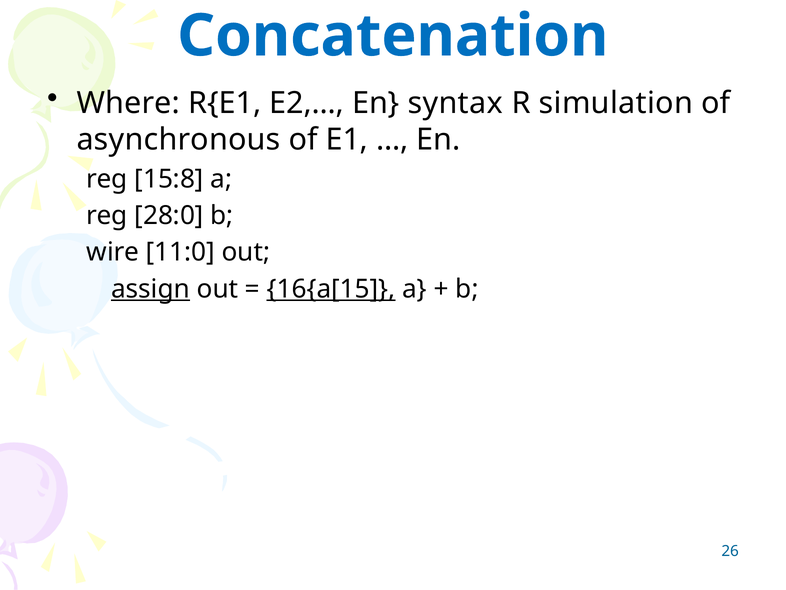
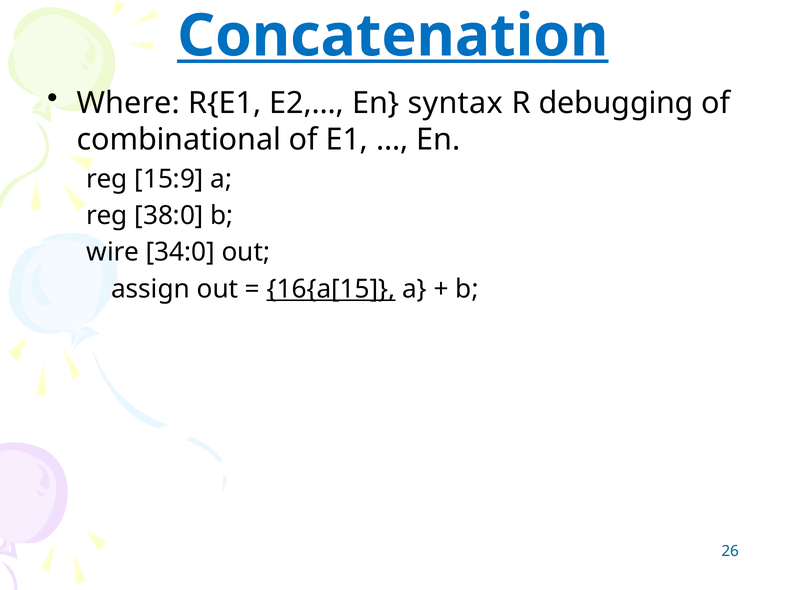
Concatenation underline: none -> present (393, 36)
simulation: simulation -> debugging (616, 103)
asynchronous: asynchronous -> combinational (179, 140)
15:8: 15:8 -> 15:9 (169, 179)
28:0: 28:0 -> 38:0 (169, 215)
11:0: 11:0 -> 34:0 (180, 252)
assign underline: present -> none (150, 289)
